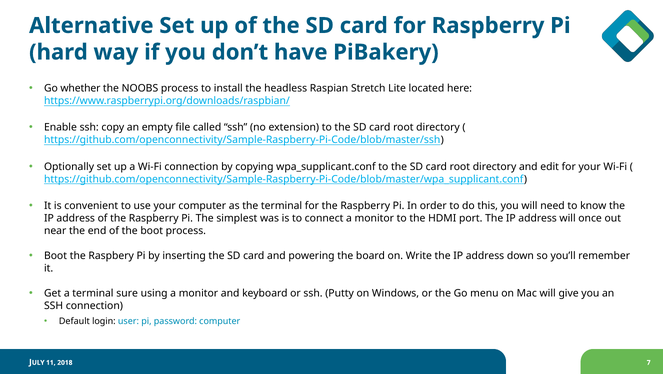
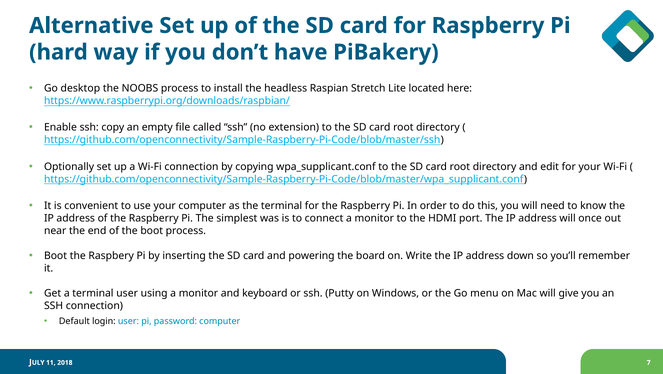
whether: whether -> desktop (80, 88)
terminal sure: sure -> user (127, 293)
